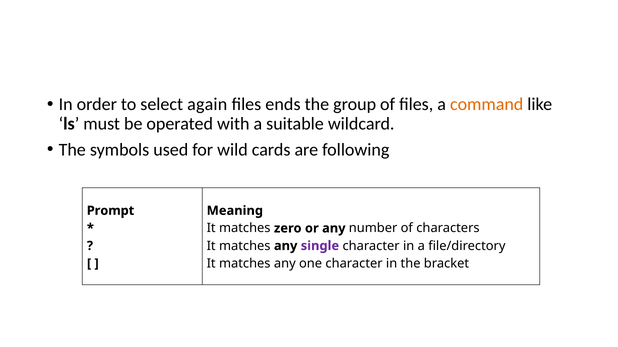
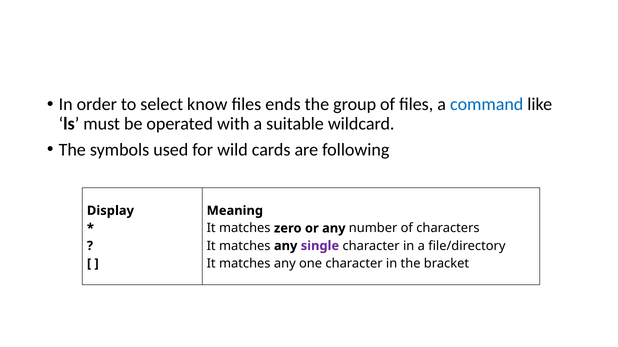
again: again -> know (207, 104)
command colour: orange -> blue (487, 104)
Prompt: Prompt -> Display (110, 211)
